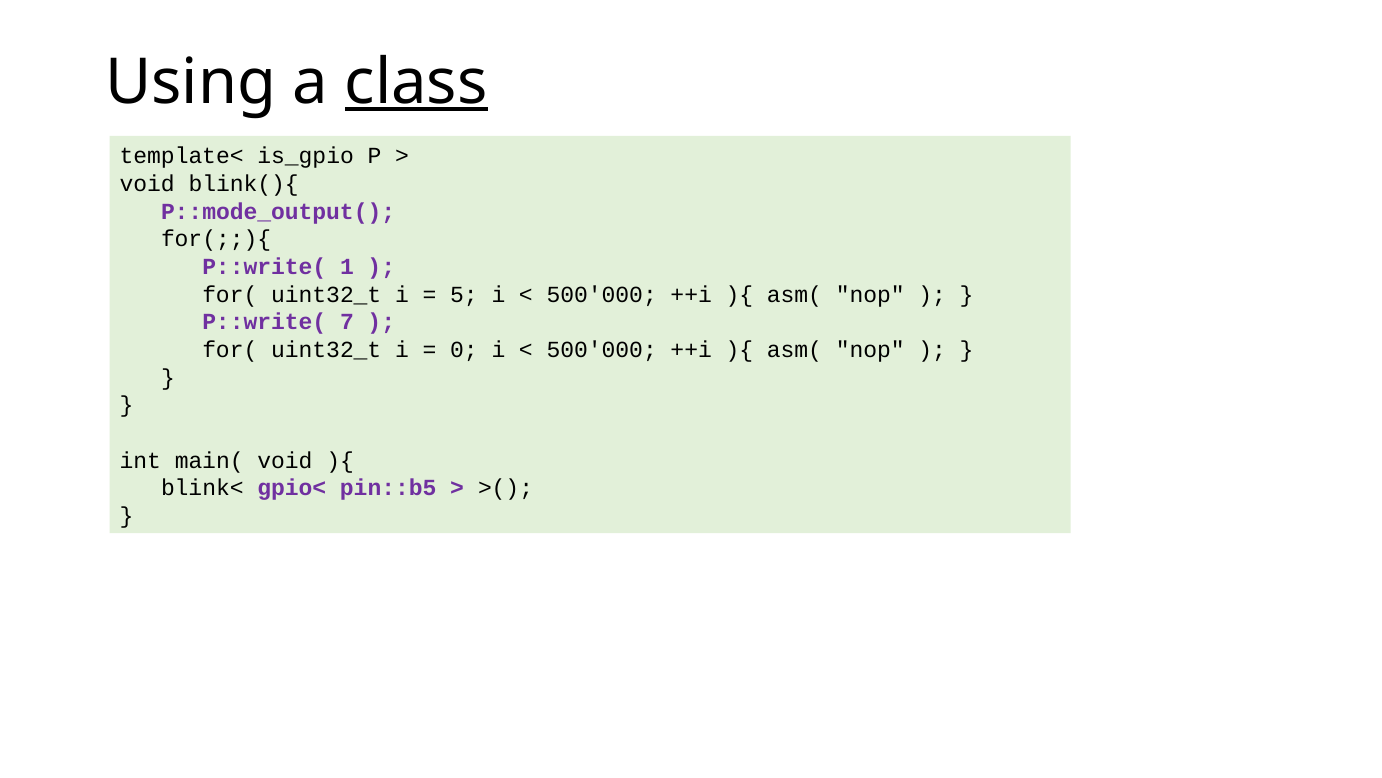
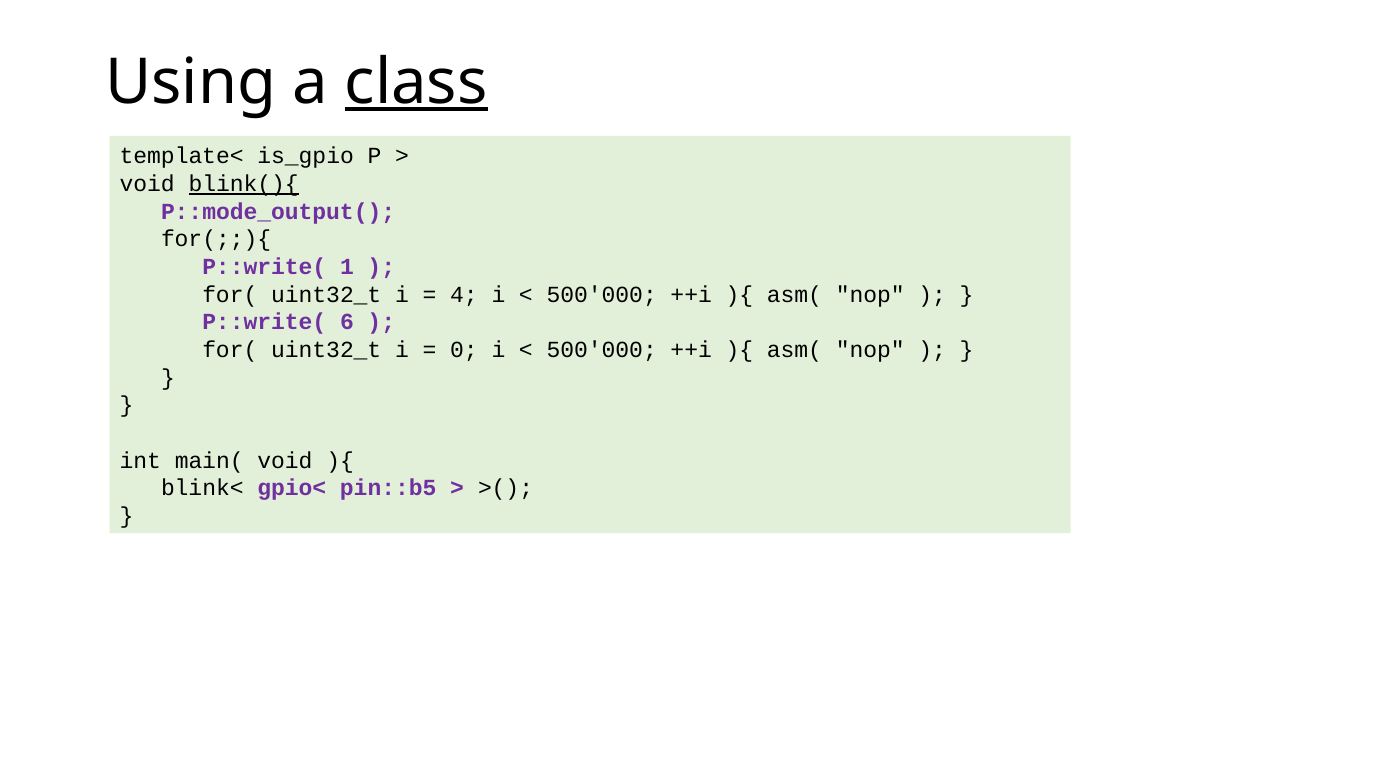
blink(){ underline: none -> present (244, 184)
5: 5 -> 4 (464, 294)
7: 7 -> 6 (347, 322)
